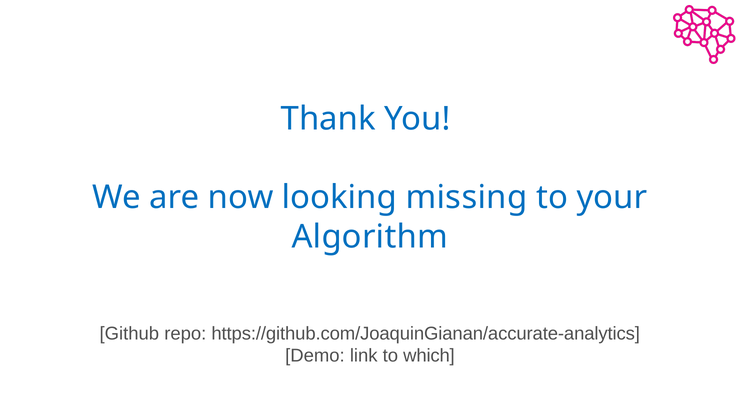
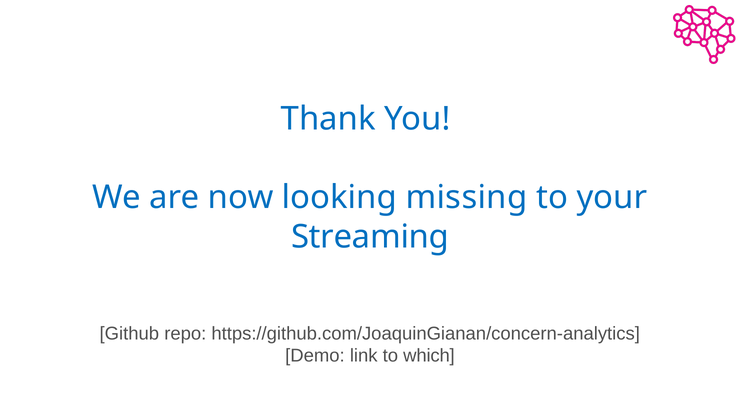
Algorithm: Algorithm -> Streaming (370, 237)
https://github.com/JoaquinGianan/accurate-analytics: https://github.com/JoaquinGianan/accurate-analytics -> https://github.com/JoaquinGianan/concern-analytics (426, 334)
